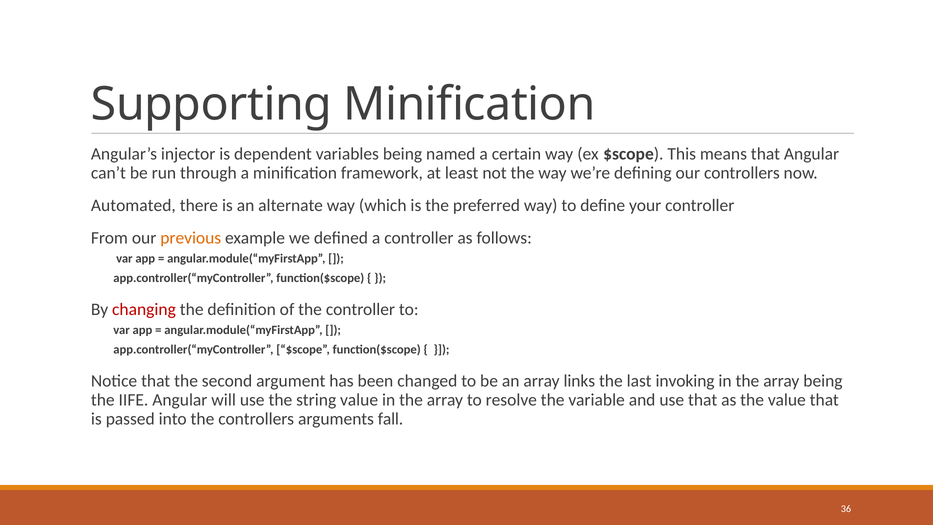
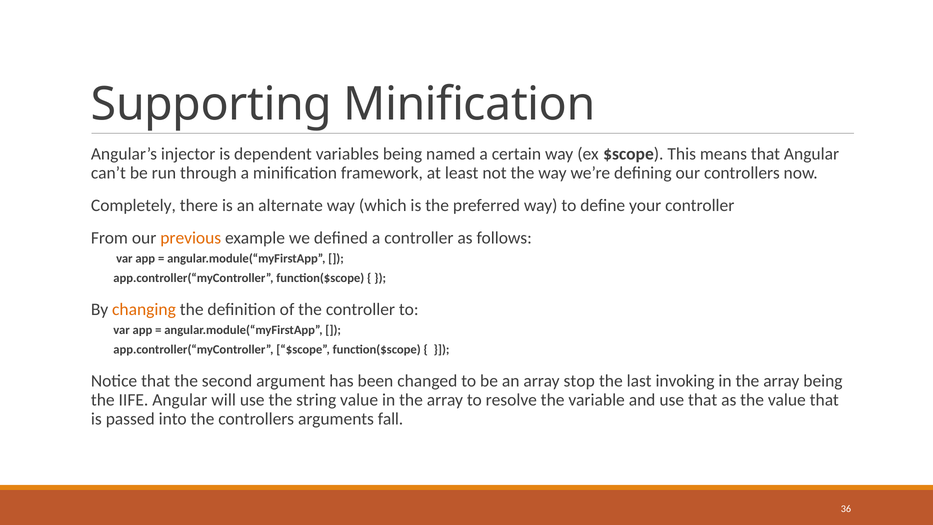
Automated: Automated -> Completely (133, 205)
changing colour: red -> orange (144, 310)
links: links -> stop (579, 381)
